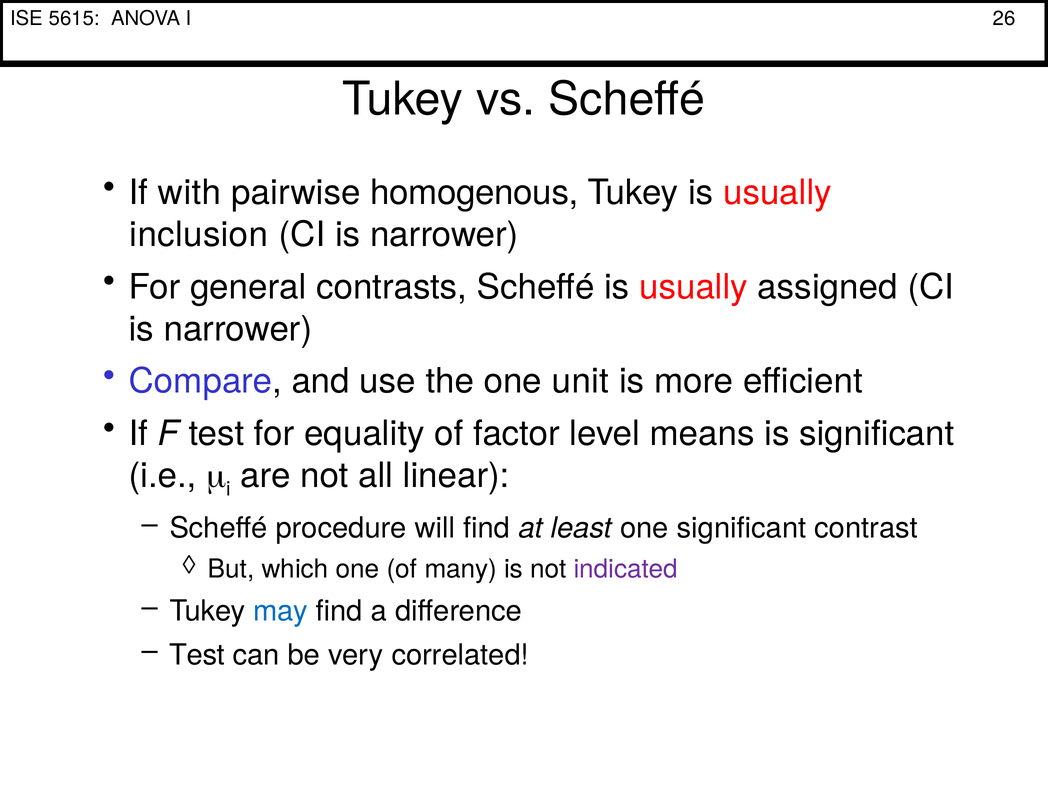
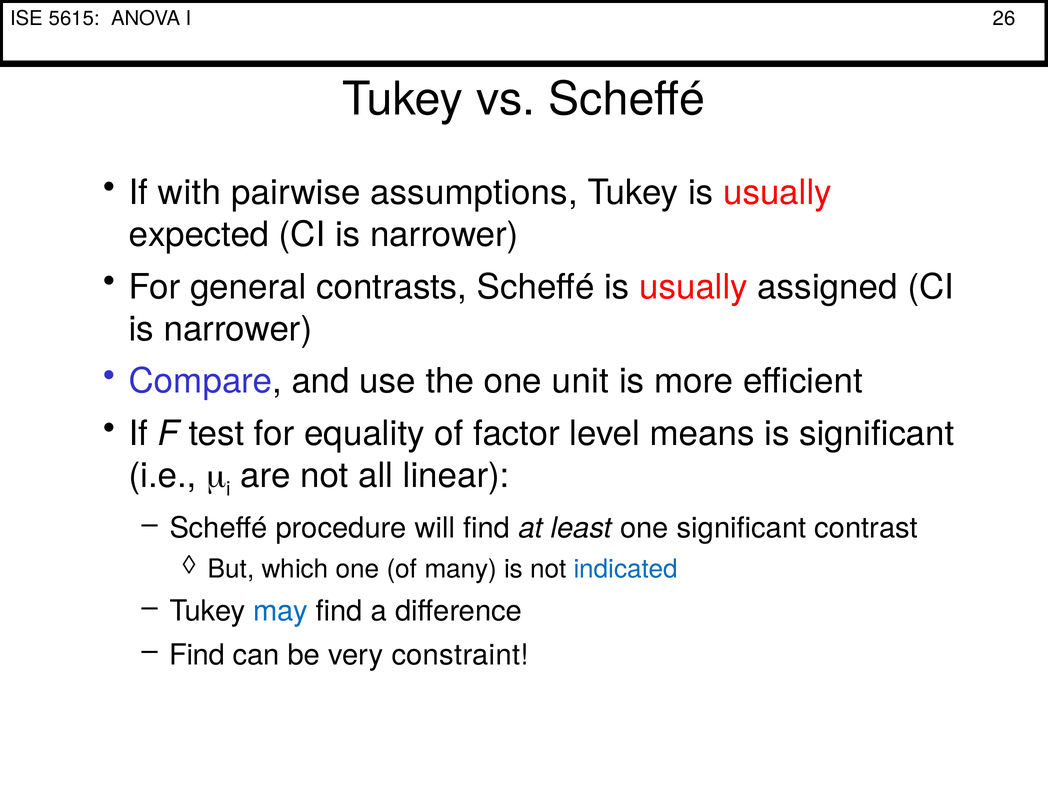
homogenous: homogenous -> assumptions (474, 193)
inclusion: inclusion -> expected (199, 235)
indicated colour: purple -> blue (626, 569)
Test: Test -> Find (197, 655)
correlated: correlated -> constraint (460, 655)
